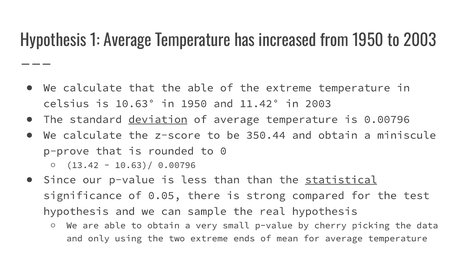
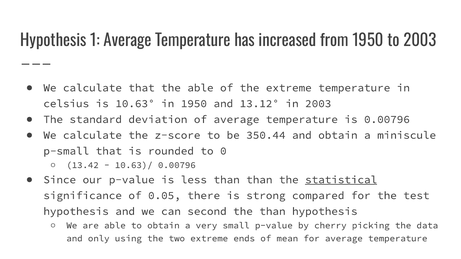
11.42°: 11.42° -> 13.12° (259, 104)
deviation underline: present -> none (158, 119)
p-prove: p-prove -> p-small (66, 151)
sample: sample -> second (207, 212)
the real: real -> than (272, 212)
